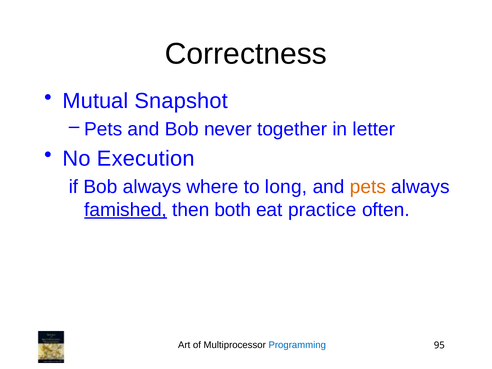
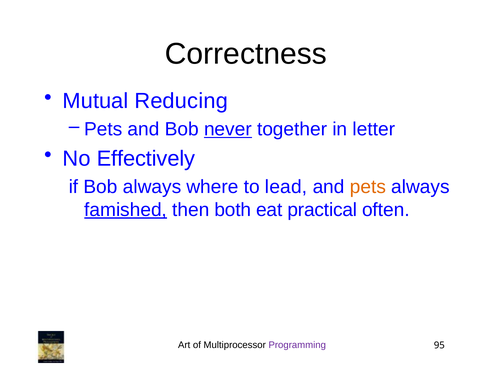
Snapshot: Snapshot -> Reducing (181, 101)
never underline: none -> present (228, 129)
Execution: Execution -> Effectively (146, 159)
long: long -> lead (286, 187)
practice: practice -> practical (322, 210)
Programming colour: blue -> purple (297, 345)
